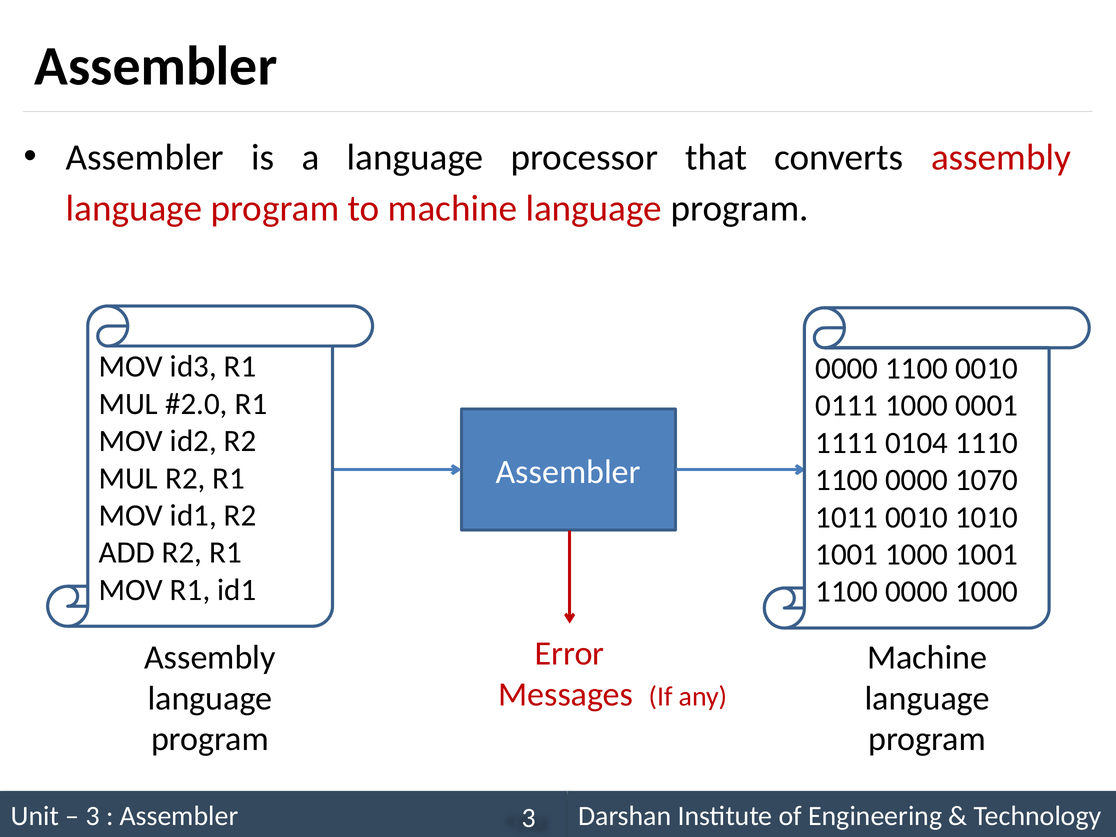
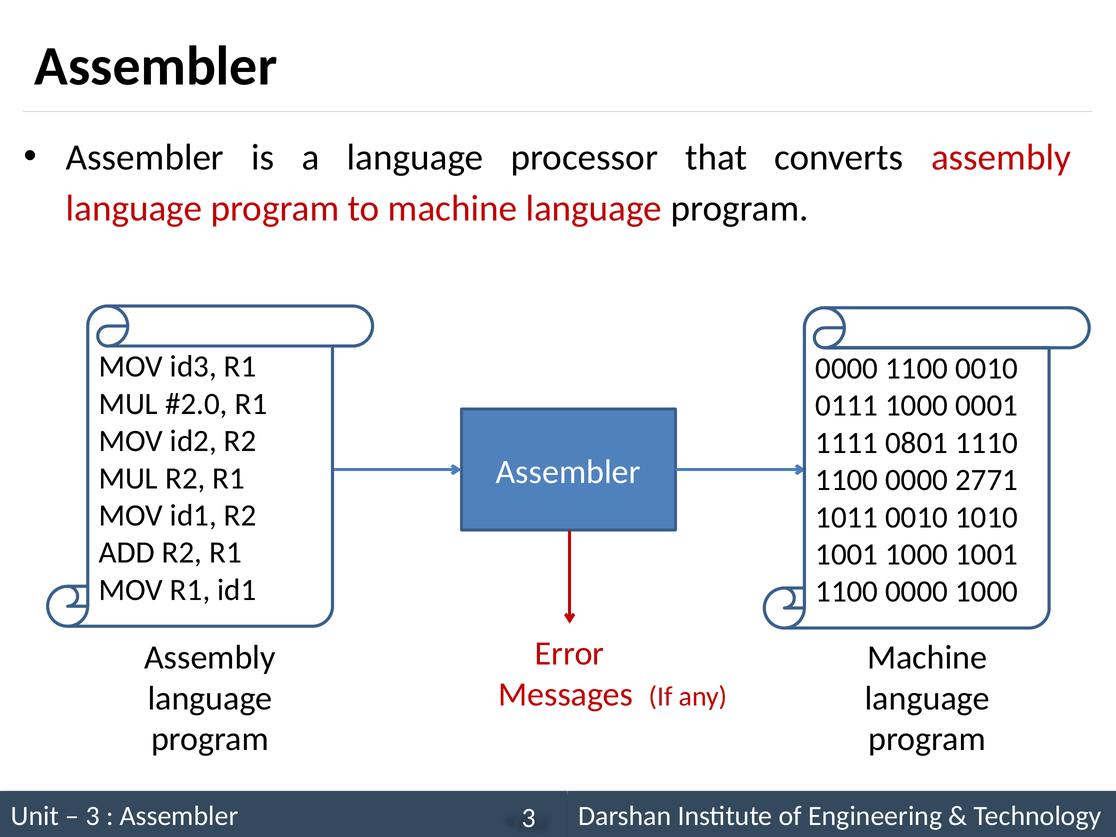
0104: 0104 -> 0801 (917, 443)
1070: 1070 -> 2771 (987, 480)
